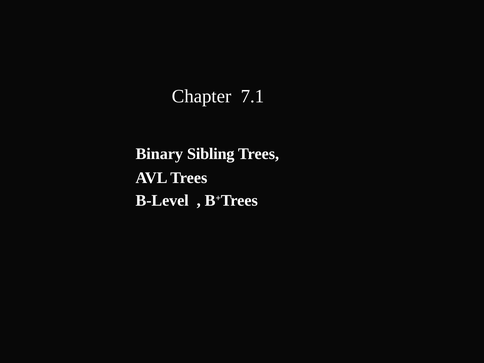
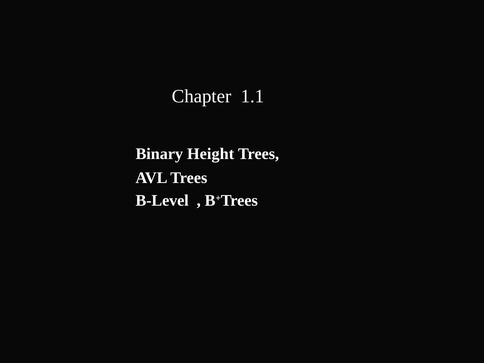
7.1: 7.1 -> 1.1 (252, 96)
Sibling: Sibling -> Height (211, 154)
